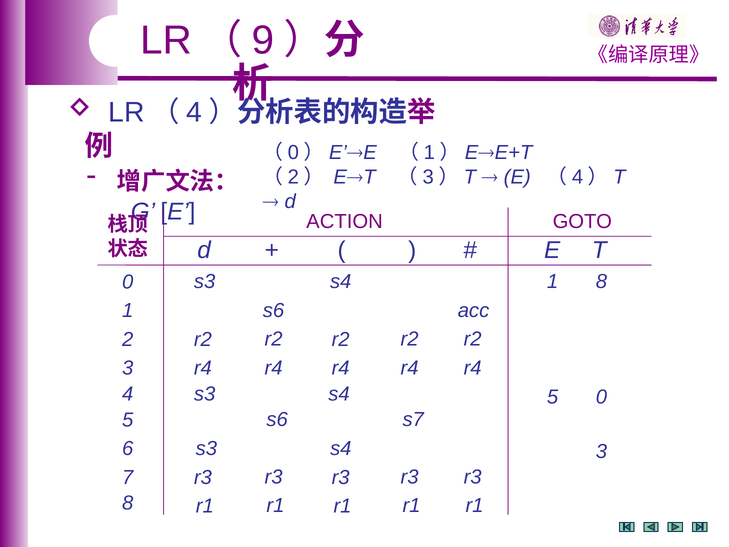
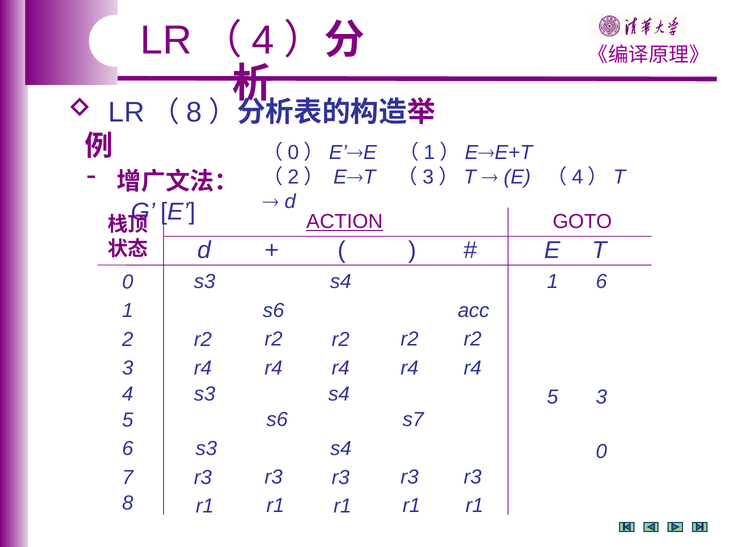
9: 9 -> 4 (263, 40)
4: 4 -> 8 (194, 112)
ACTION underline: none -> present (345, 222)
1 8: 8 -> 6 (601, 282)
5 0: 0 -> 3 (601, 397)
s4 3: 3 -> 0 (601, 451)
